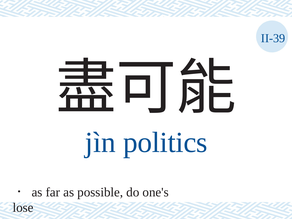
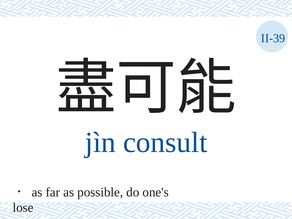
politics: politics -> consult (165, 143)
